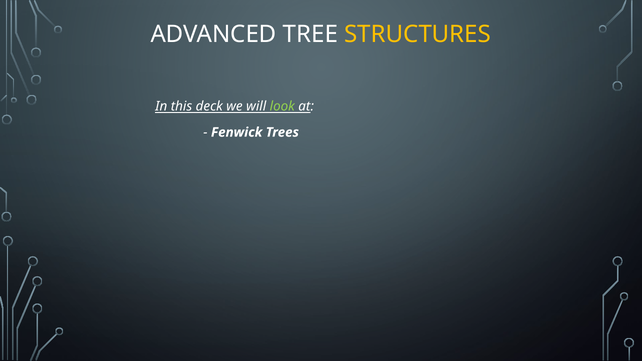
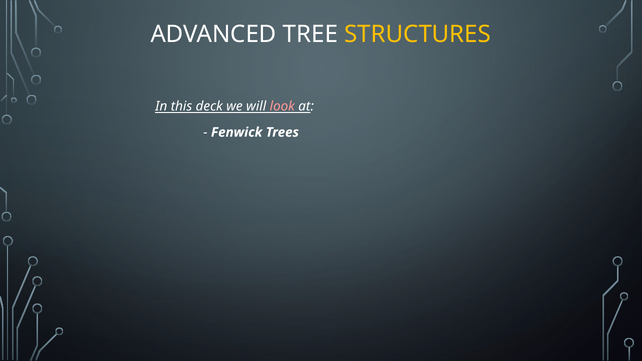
look colour: light green -> pink (282, 106)
